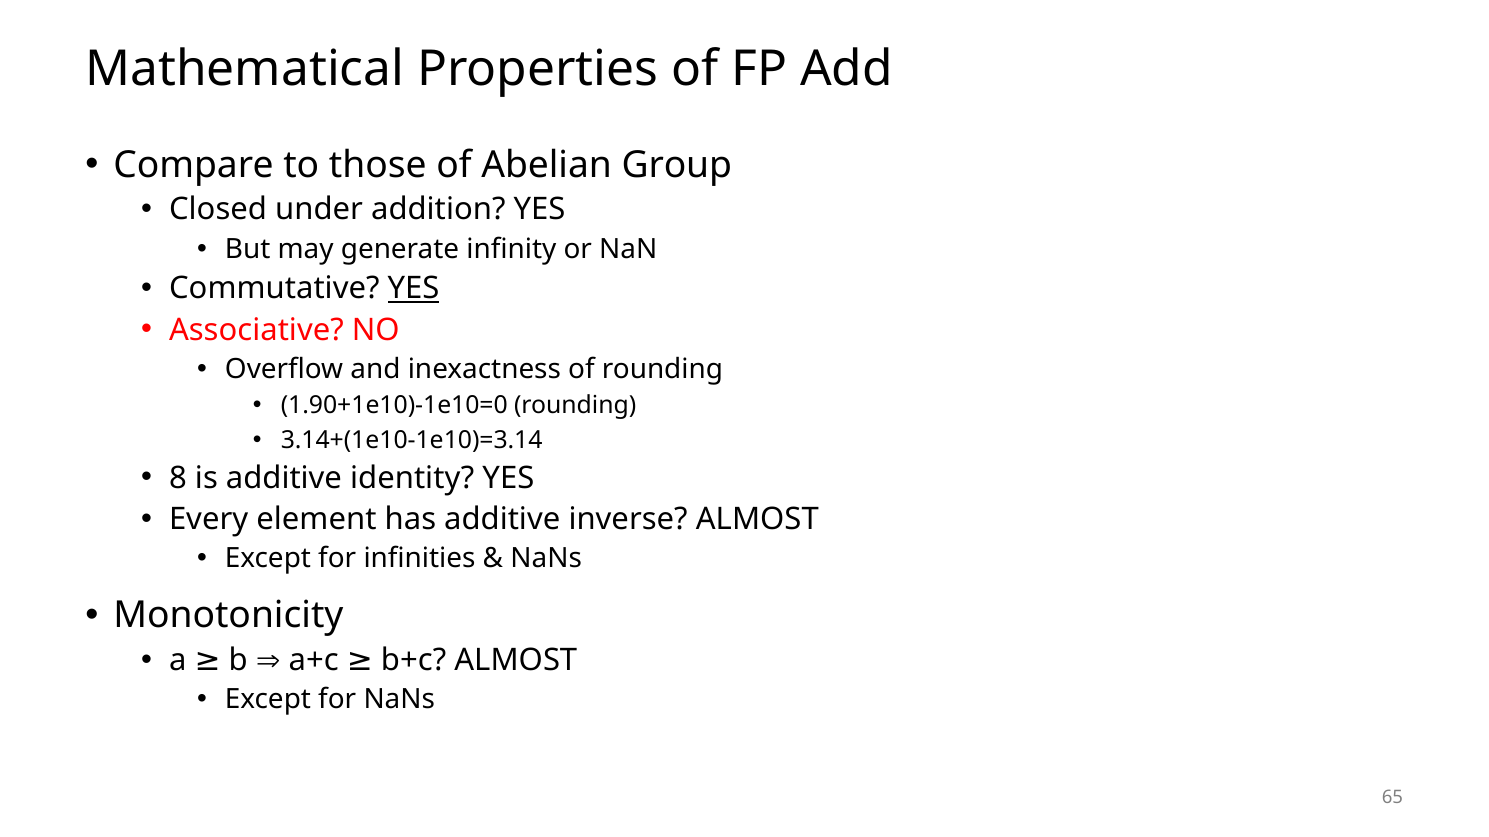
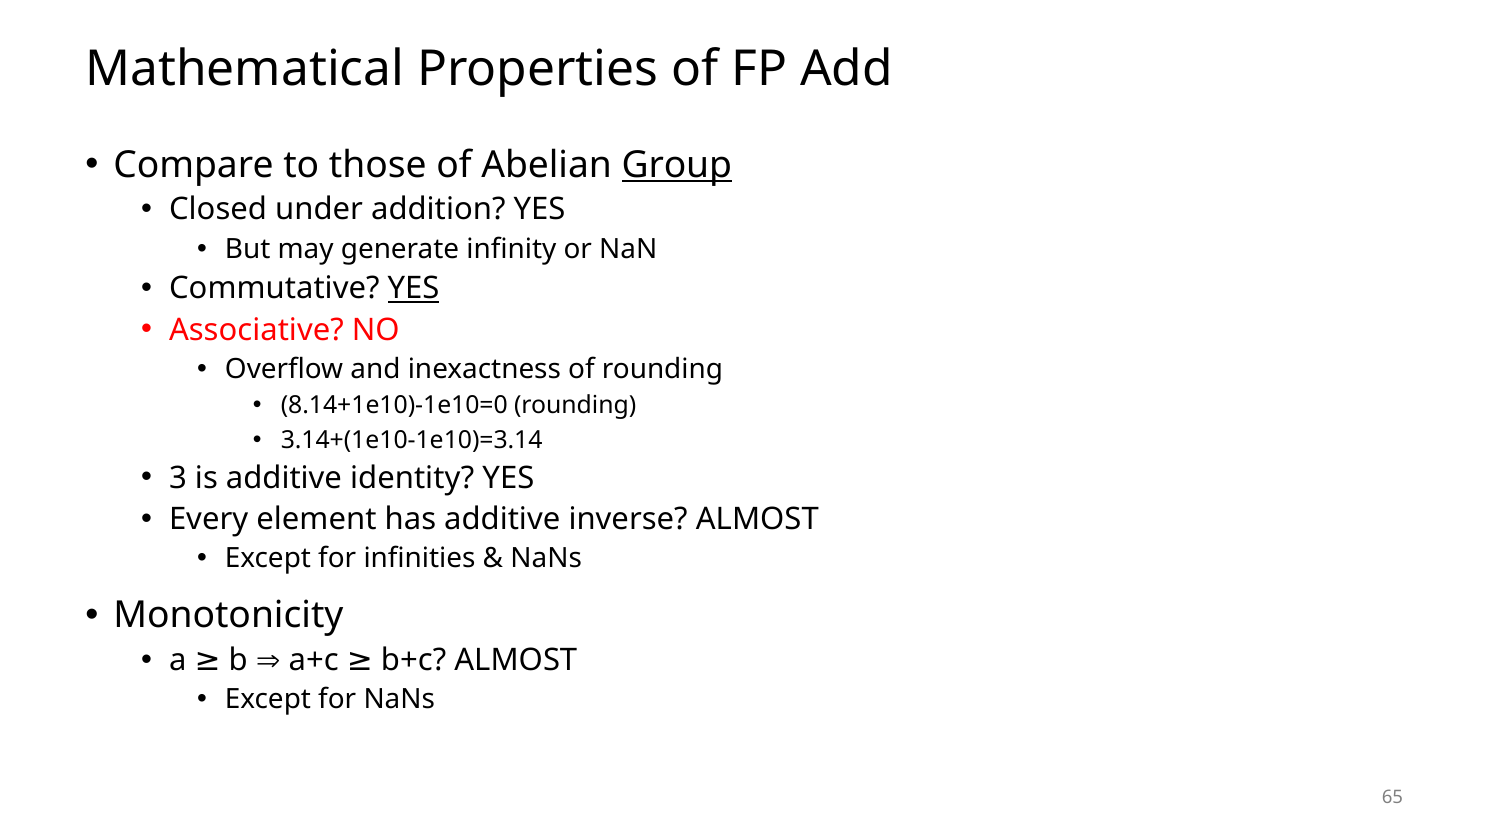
Group underline: none -> present (677, 165)
1.90+1e10)-1e10=0: 1.90+1e10)-1e10=0 -> 8.14+1e10)-1e10=0 (394, 406)
8: 8 -> 3 (178, 478)
